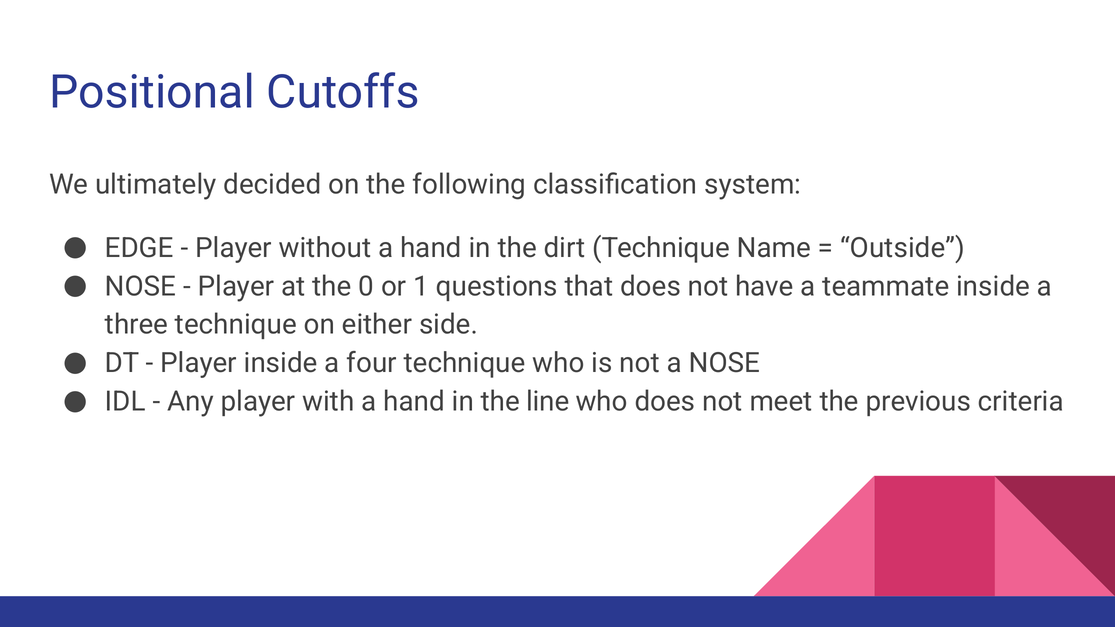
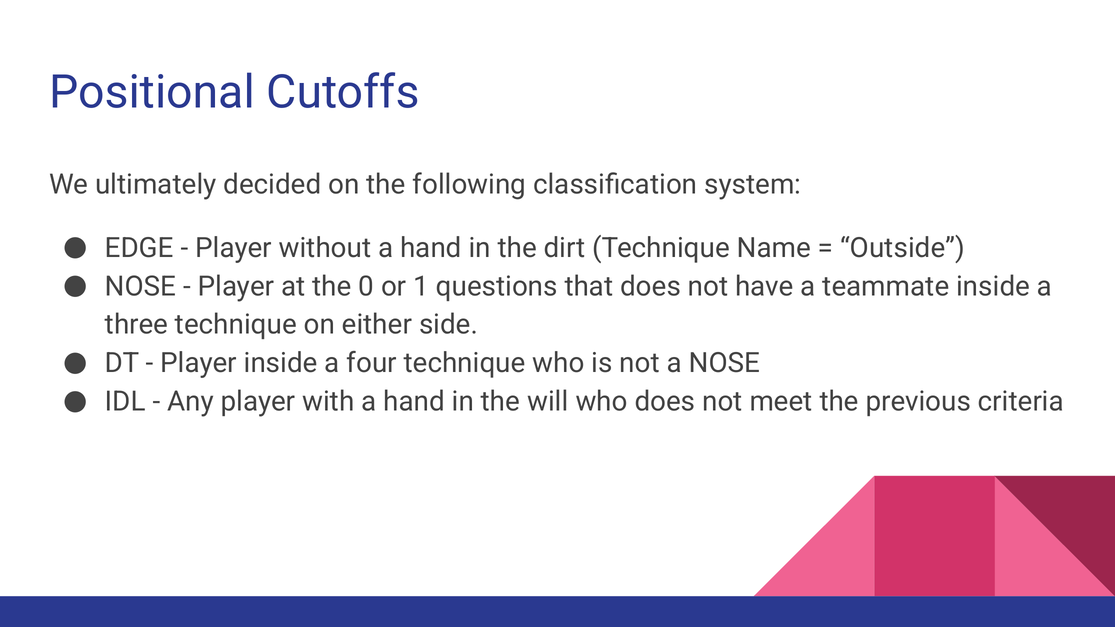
line: line -> will (548, 402)
